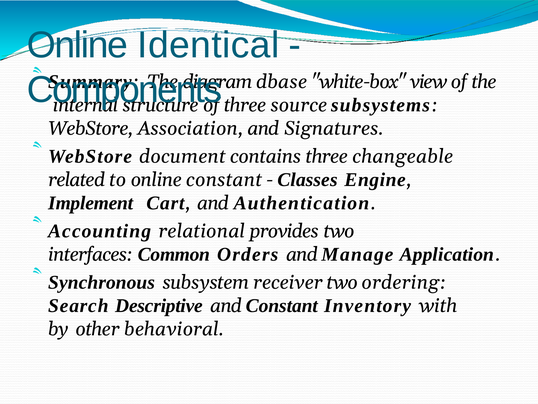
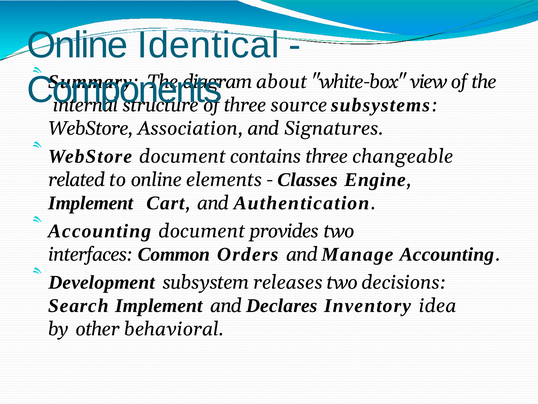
dbase: dbase -> about (282, 82)
online constant: constant -> elements (224, 180)
Accounting relational: relational -> document (202, 231)
Manage Application: Application -> Accounting (447, 254)
Synchronous: Synchronous -> Development (102, 282)
receiver: receiver -> releases (288, 282)
ordering: ordering -> decisions (404, 282)
Search Descriptive: Descriptive -> Implement (159, 305)
and Constant: Constant -> Declares (282, 305)
with: with -> idea (438, 305)
